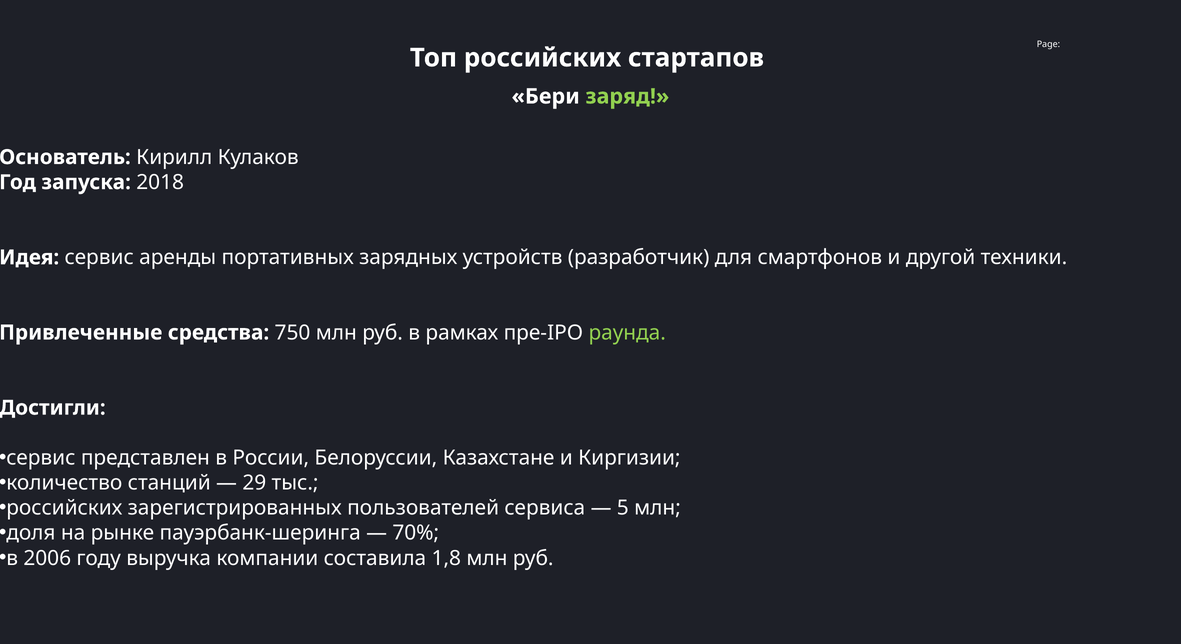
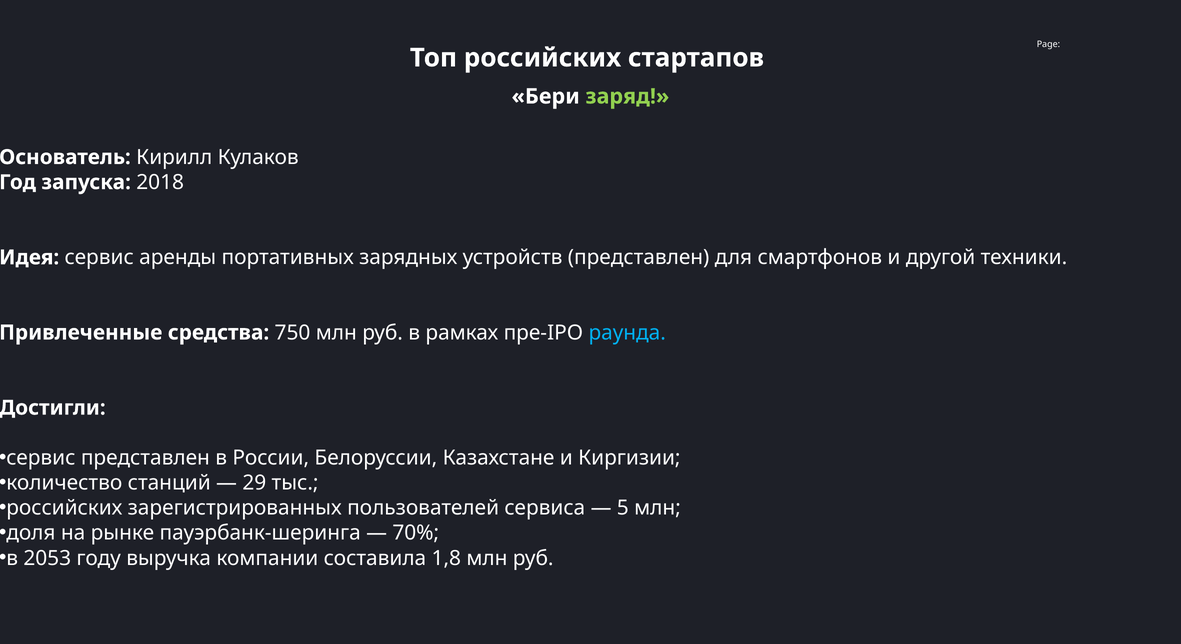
устройств разработчик: разработчик -> представлен (639, 258)
раунда colour: light green -> light blue (627, 333)
2006: 2006 -> 2053 (47, 558)
